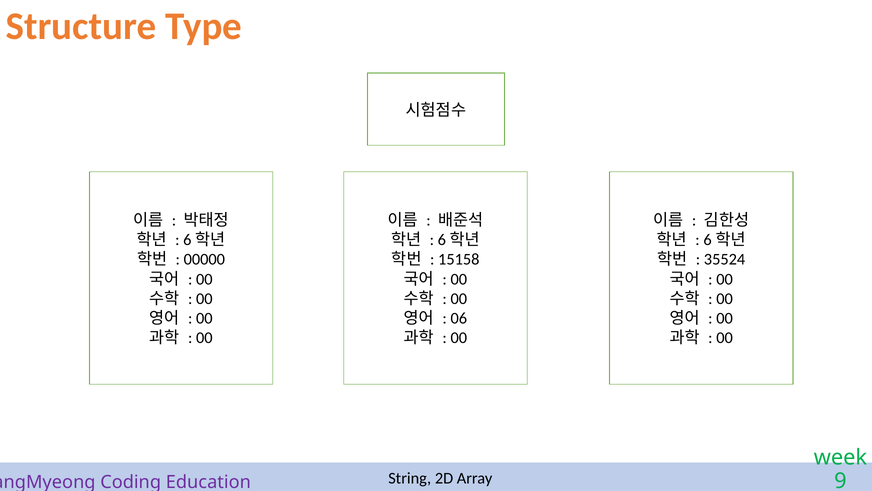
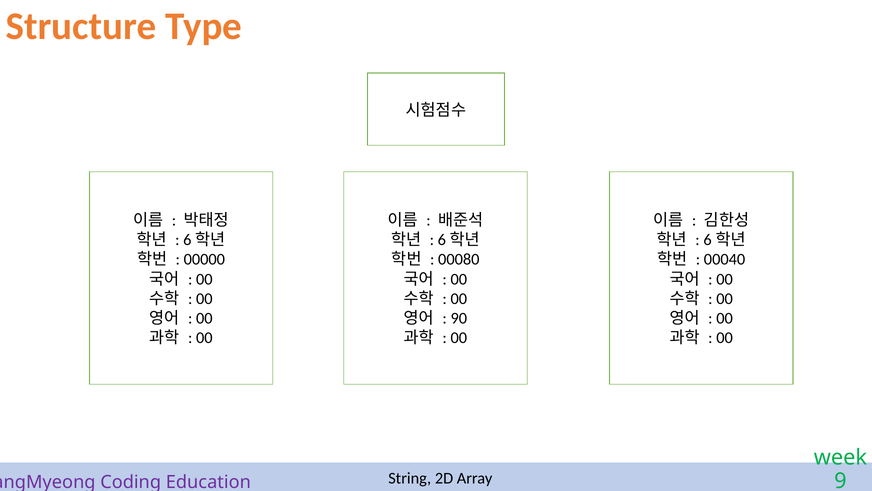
15158: 15158 -> 00080 (459, 259)
35524: 35524 -> 00040 (725, 259)
06: 06 -> 90 (459, 318)
